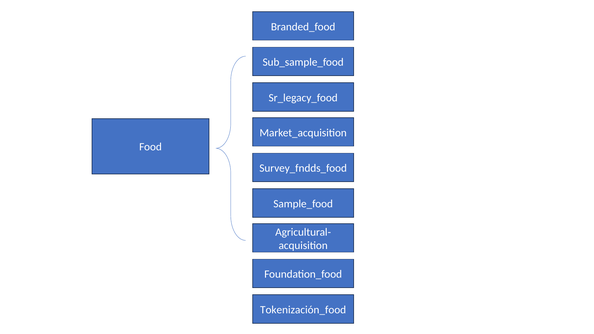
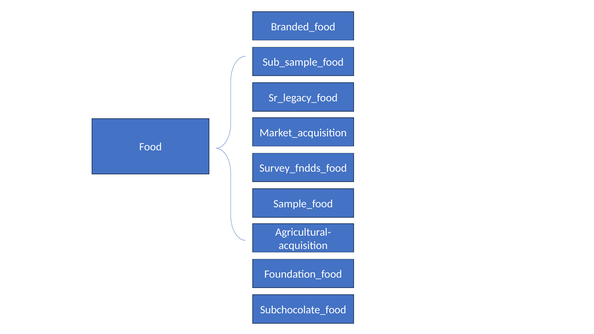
Tokenización_food: Tokenización_food -> Subchocolate_food (303, 310)
